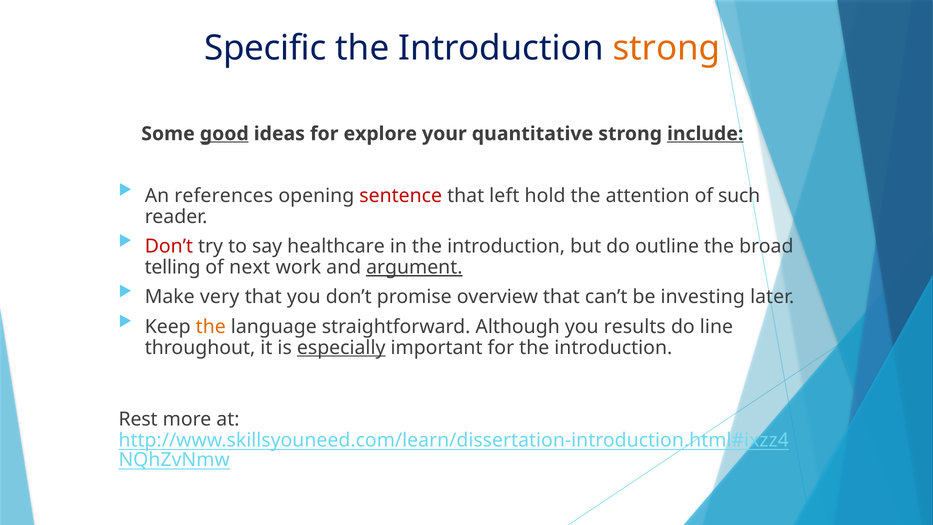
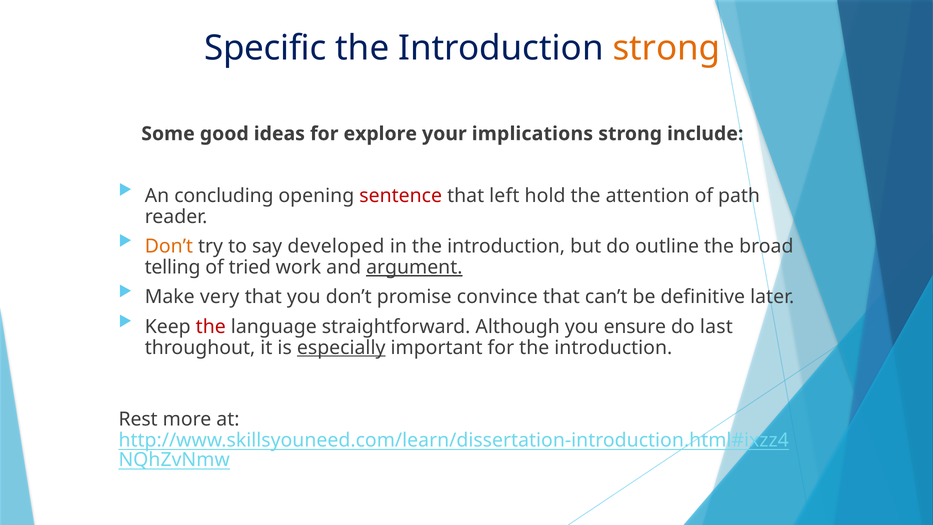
good underline: present -> none (224, 134)
quantitative: quantitative -> implications (532, 134)
include underline: present -> none (705, 134)
references: references -> concluding (224, 196)
such: such -> path (739, 196)
Don’t colour: red -> orange (169, 246)
healthcare: healthcare -> developed (336, 246)
next: next -> tried (250, 267)
overview: overview -> convince (497, 297)
investing: investing -> definitive (703, 297)
the colour: orange -> red (211, 327)
results: results -> ensure (635, 327)
line: line -> last (716, 327)
